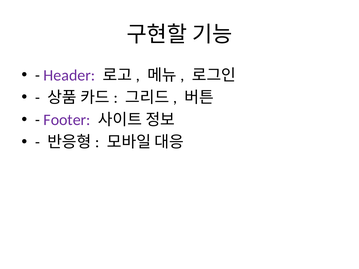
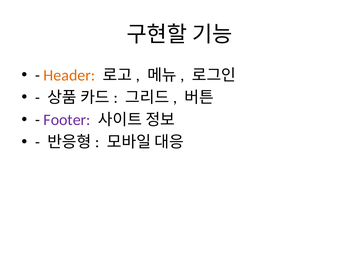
Header colour: purple -> orange (69, 75)
